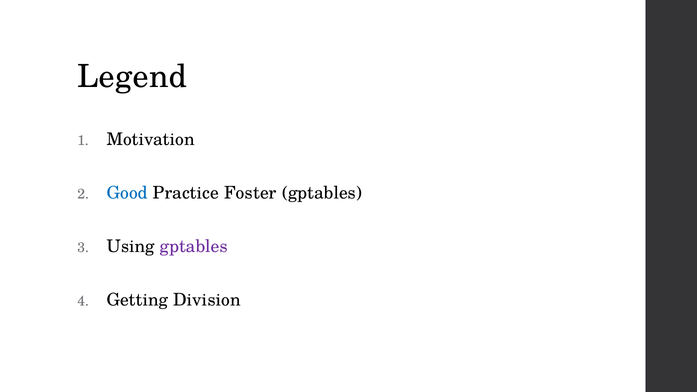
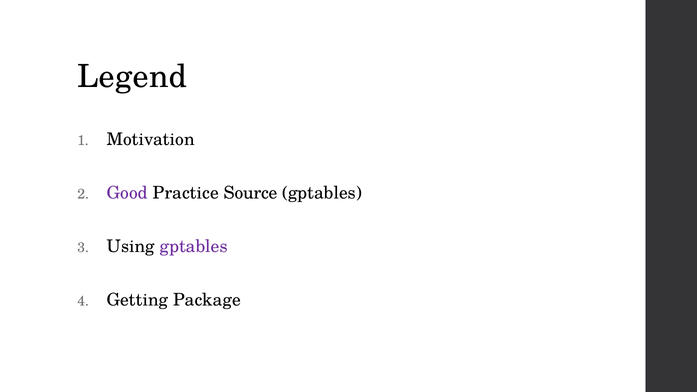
Good colour: blue -> purple (127, 193)
Foster: Foster -> Source (251, 193)
Division: Division -> Package (207, 300)
